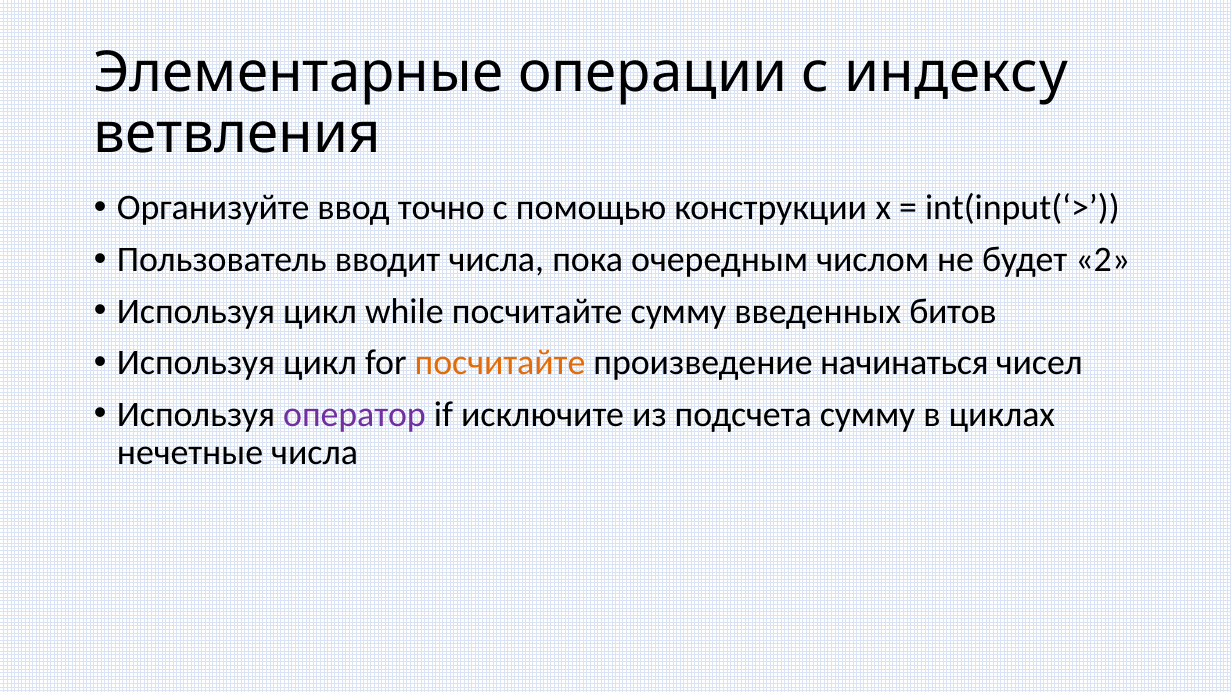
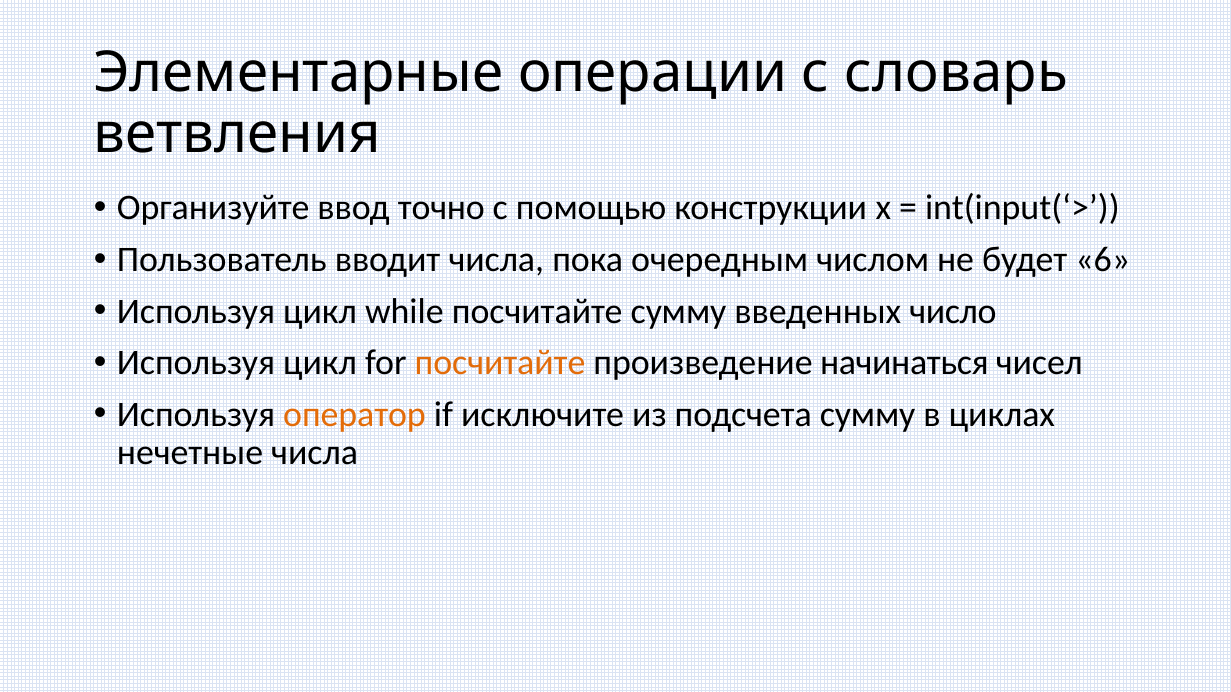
индексу: индексу -> словарь (956, 73)
2: 2 -> 6 (1103, 260)
битов: битов -> число (953, 311)
оператор colour: purple -> orange (354, 415)
